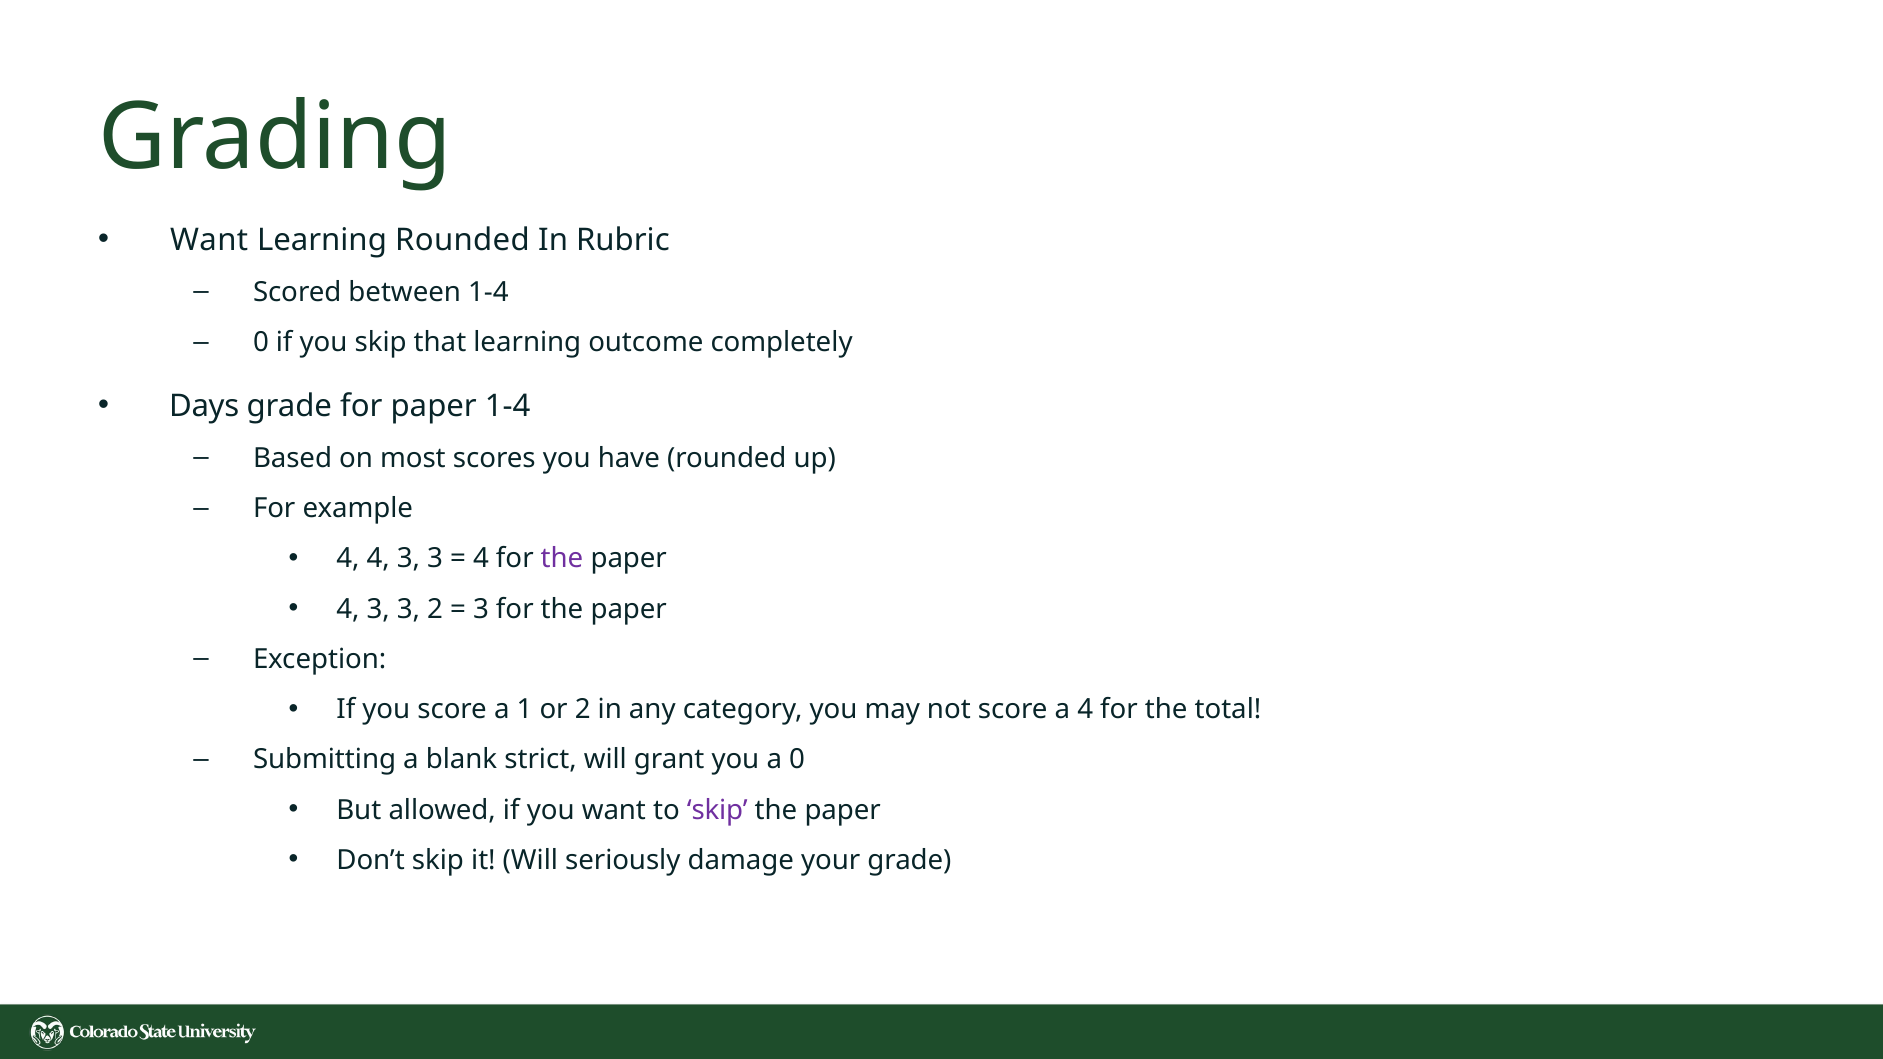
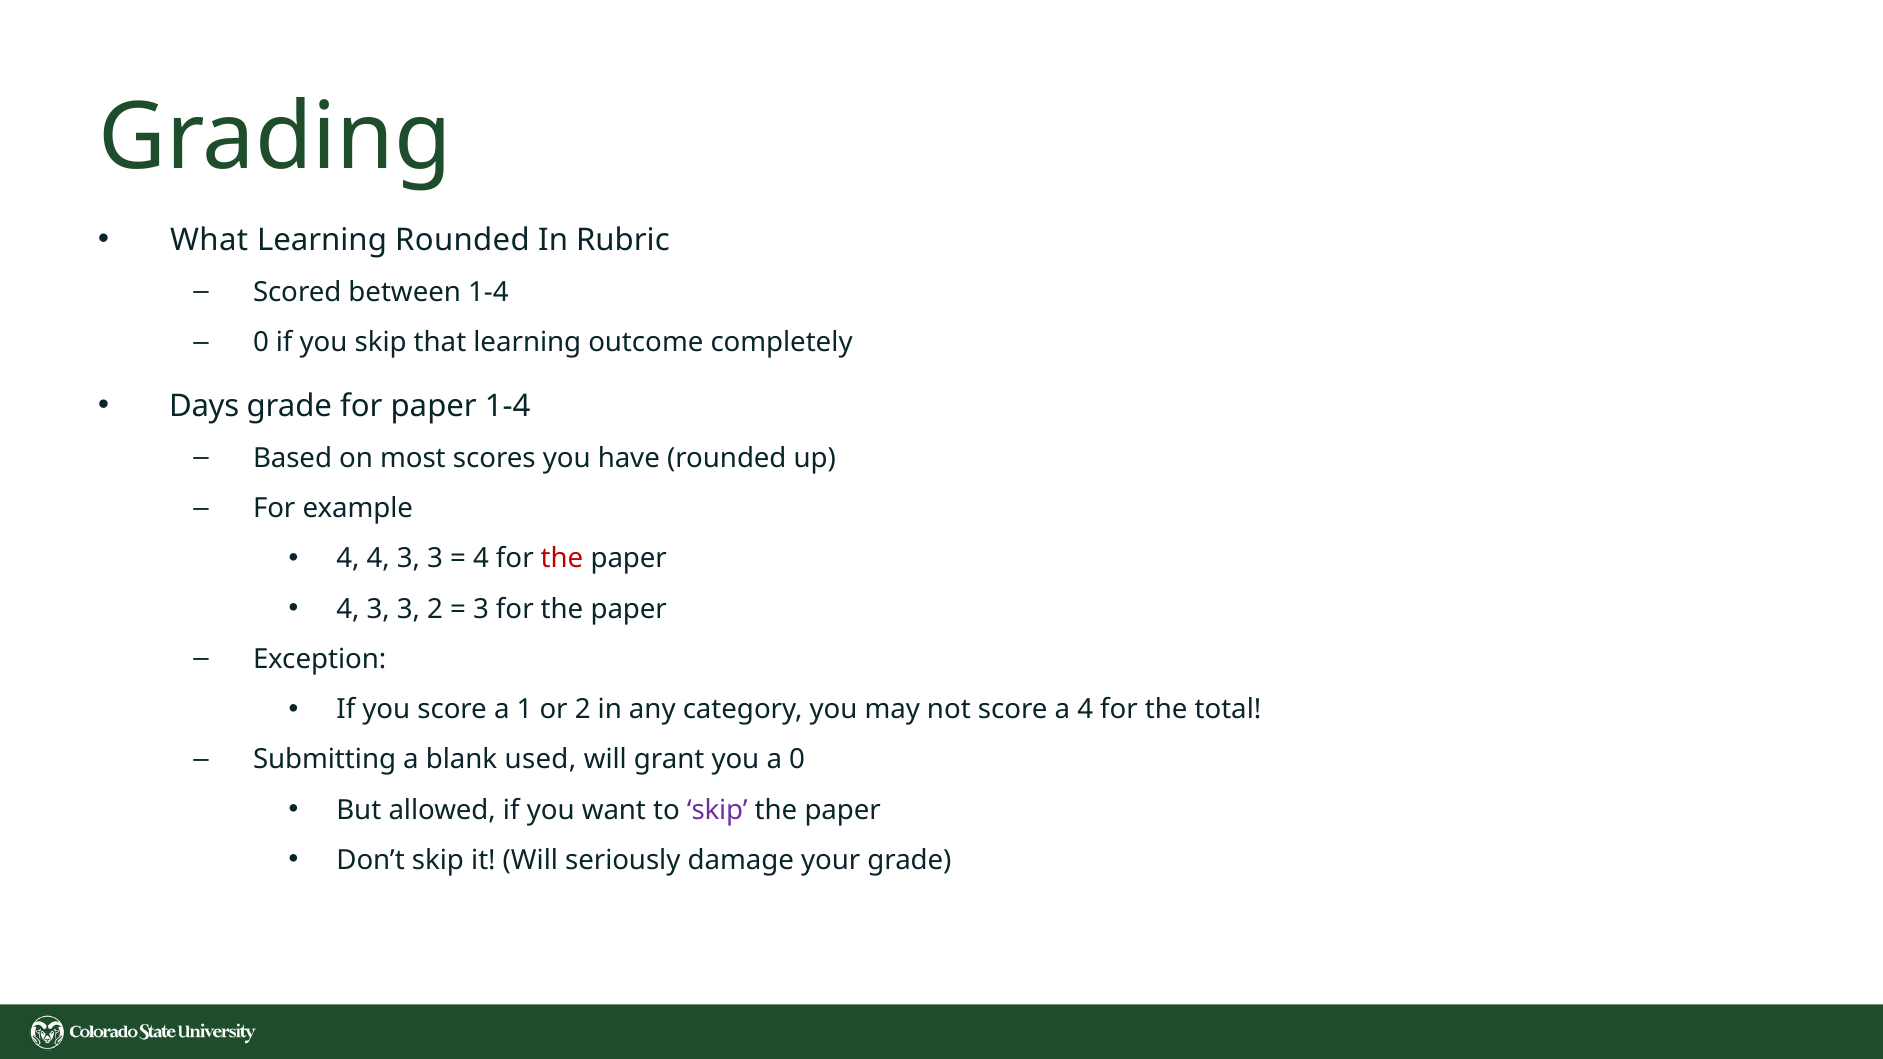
Want: Want -> What (209, 240)
the colour: purple -> red (562, 559)
strict: strict -> used (540, 760)
